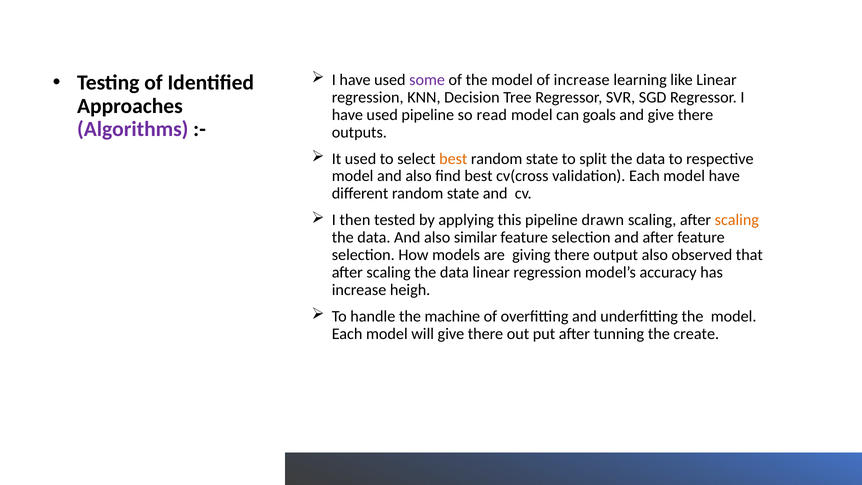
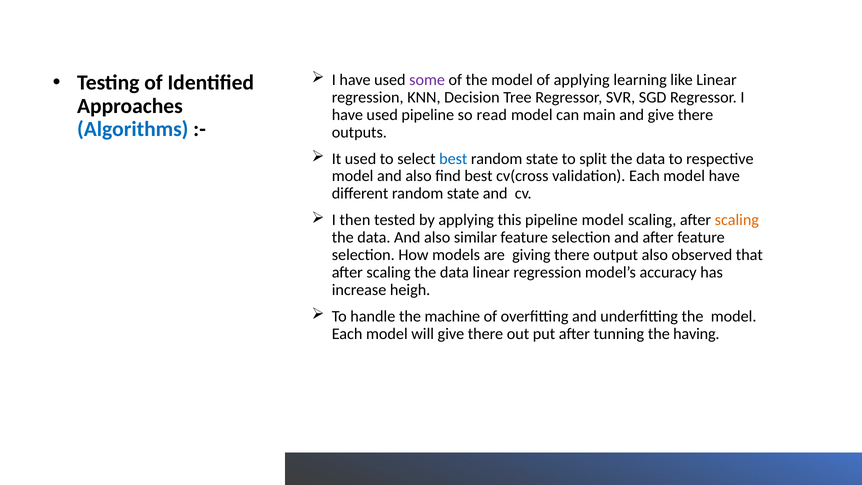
of increase: increase -> applying (582, 80)
goals: goals -> main (599, 115)
Algorithms colour: purple -> blue (133, 129)
best colour: orange -> blue (453, 159)
pipeline drawn: drawn -> model (603, 220)
create: create -> having (696, 334)
